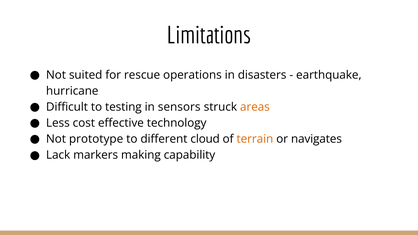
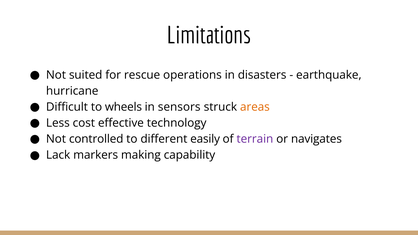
testing: testing -> wheels (123, 107)
prototype: prototype -> controlled (96, 139)
cloud: cloud -> easily (205, 139)
terrain colour: orange -> purple (255, 139)
